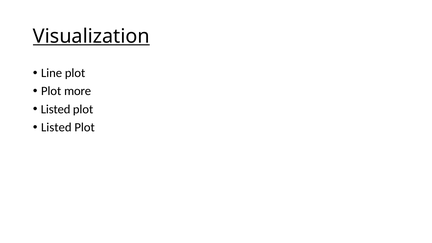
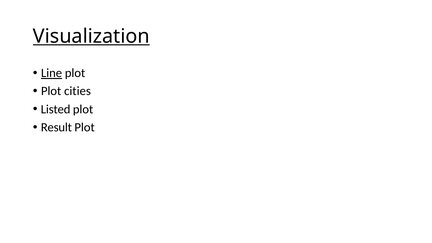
Line underline: none -> present (52, 73)
more: more -> cities (77, 91)
Listed: Listed -> Result (56, 127)
